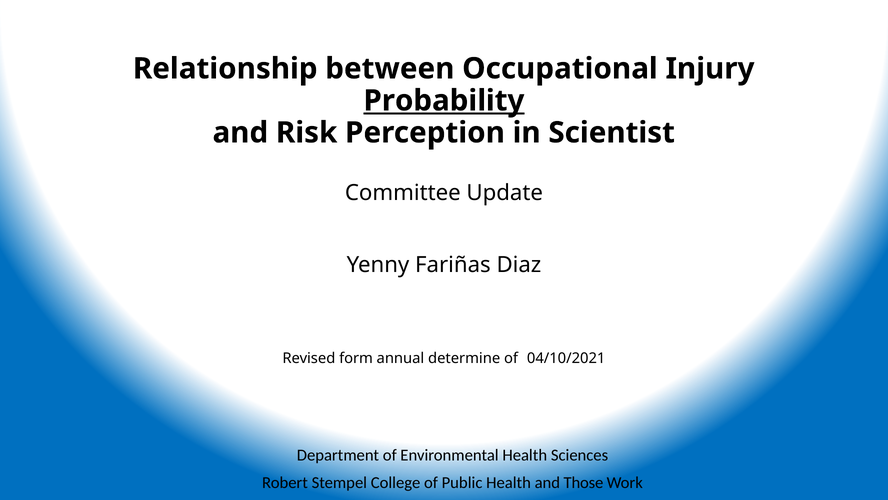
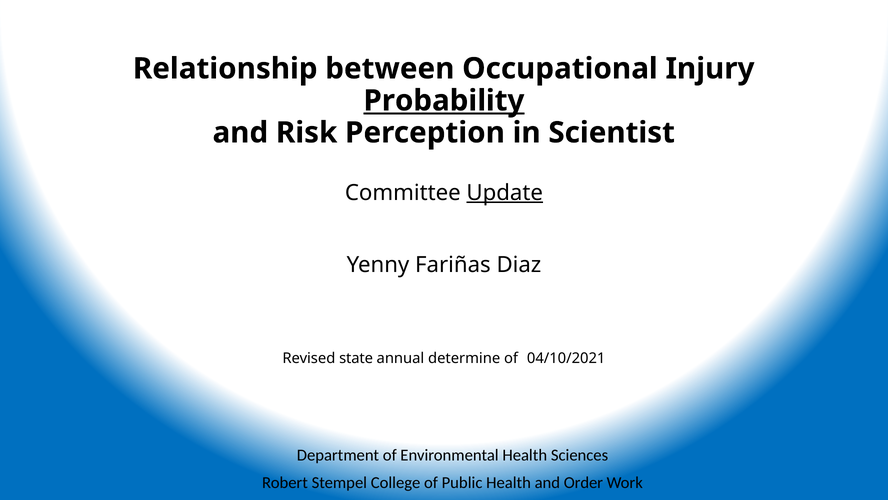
Update underline: none -> present (505, 193)
form: form -> state (356, 358)
Those: Those -> Order (583, 482)
